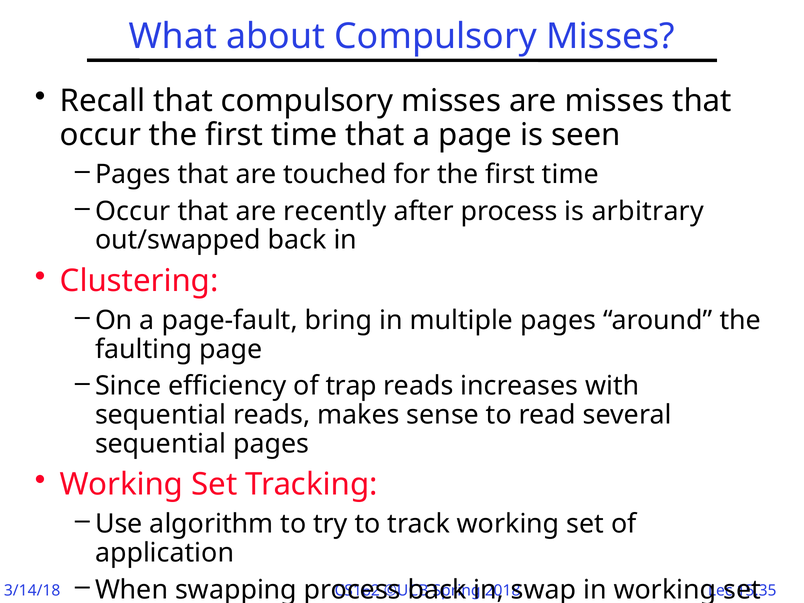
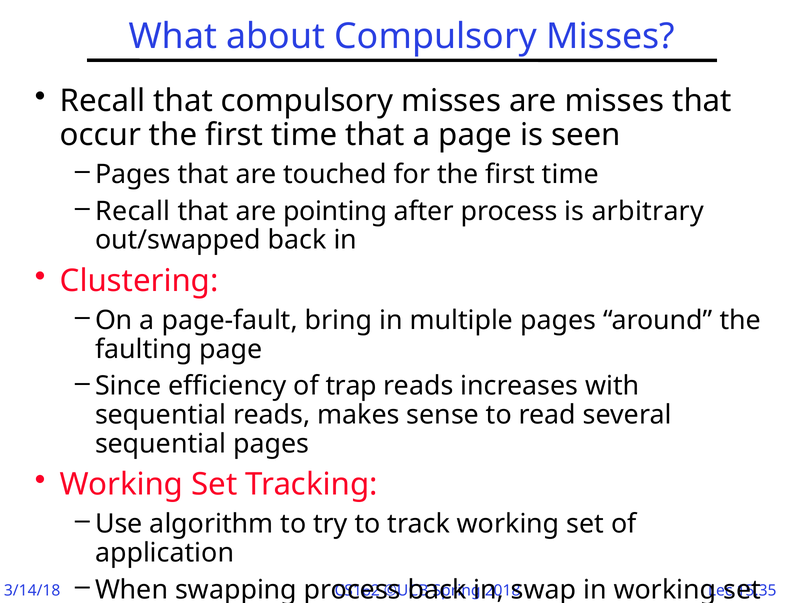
Occur: Occur -> Recall (133, 211)
recently: recently -> pointing (335, 211)
